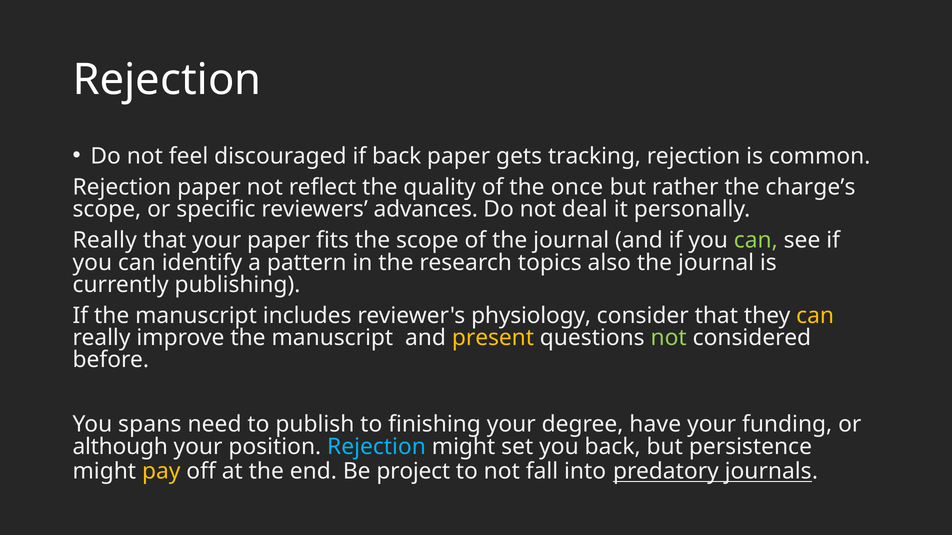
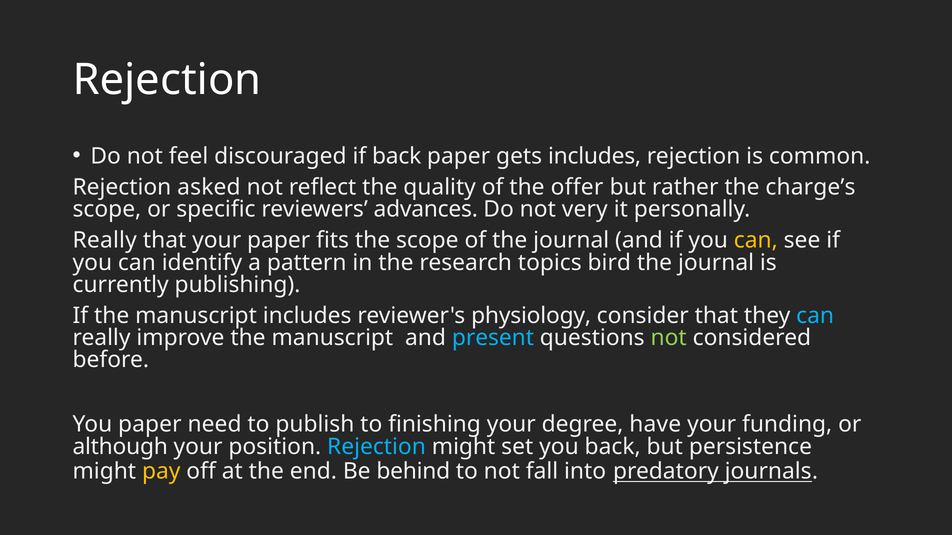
gets tracking: tracking -> includes (595, 156)
Rejection paper: paper -> asked (209, 187)
once: once -> offer (577, 187)
deal: deal -> very (585, 210)
can colour: light green -> yellow (756, 241)
also: also -> bird (609, 263)
can colour: yellow -> light blue (815, 316)
present colour: yellow -> light blue (493, 338)
You spans: spans -> paper (150, 425)
project: project -> behind (413, 472)
